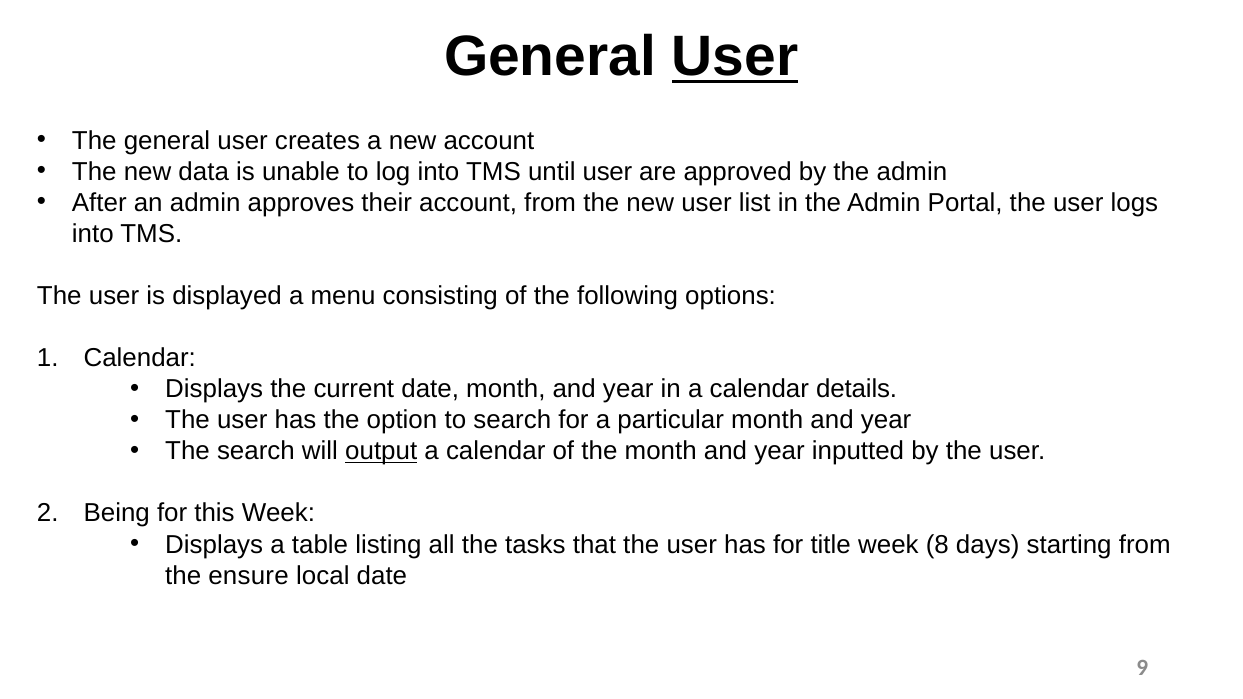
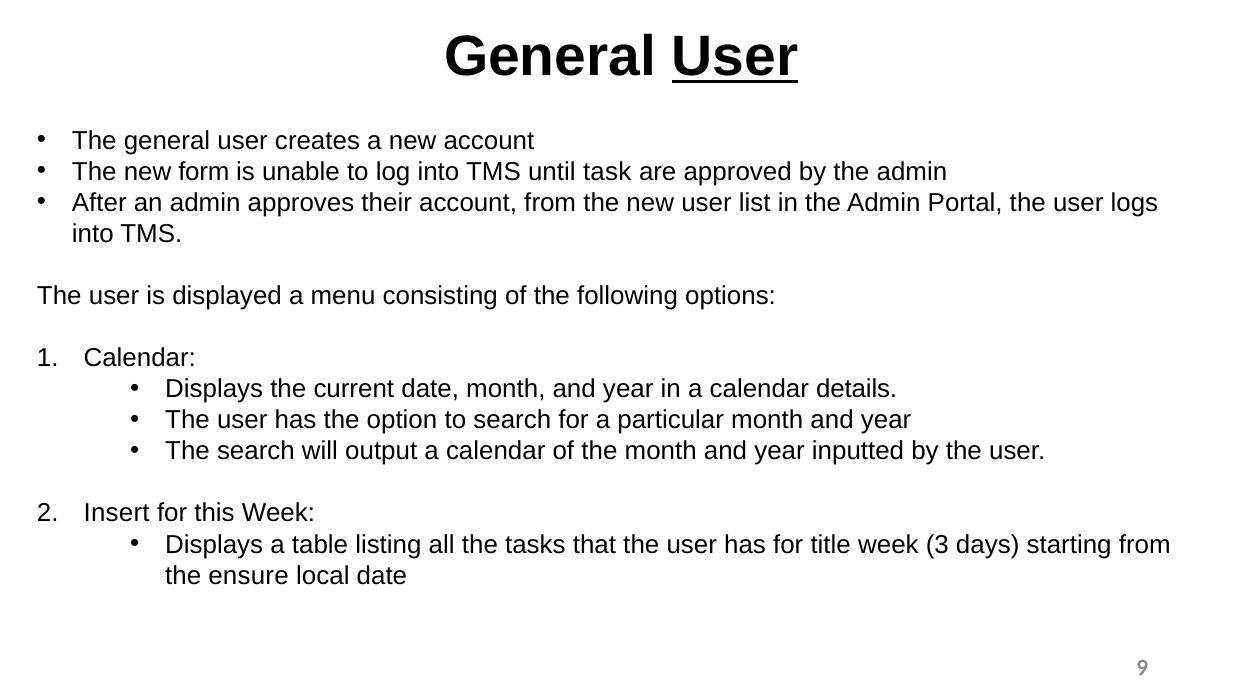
data: data -> form (204, 172)
until user: user -> task (607, 172)
output underline: present -> none (381, 451)
Being: Being -> Insert (117, 514)
8: 8 -> 3 (937, 545)
